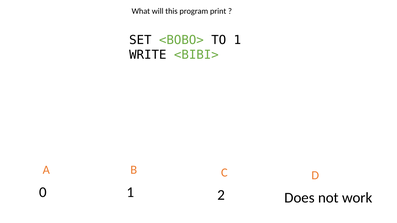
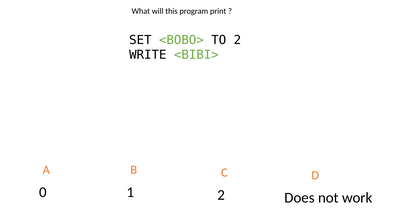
TO 1: 1 -> 2 (237, 40)
